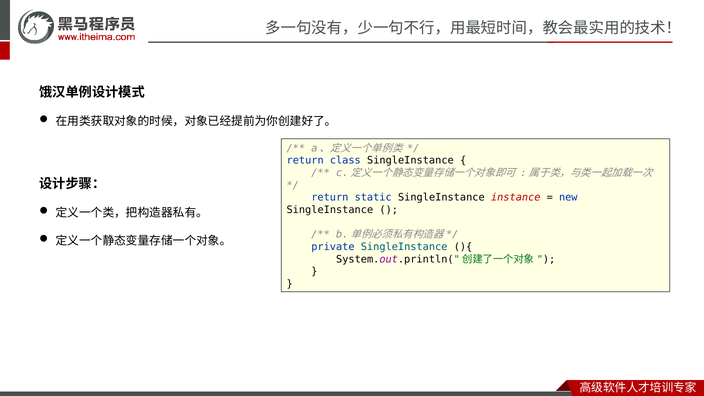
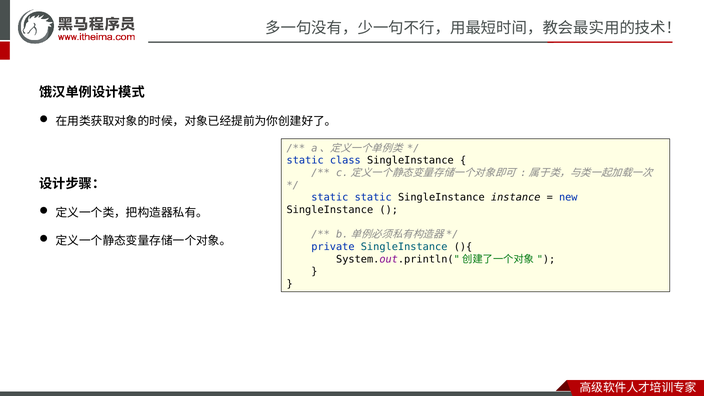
return: return -> static (305, 161)
return: return -> static (330, 198)
instance colour: red -> black (516, 198)
